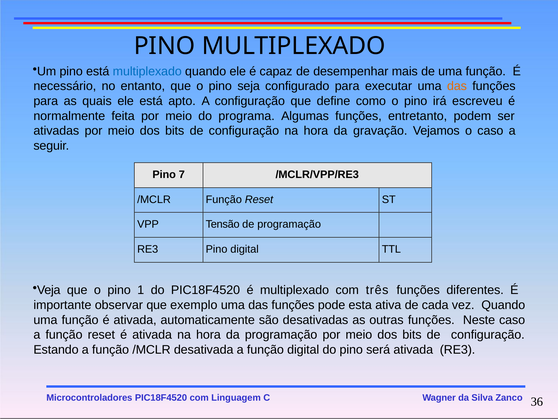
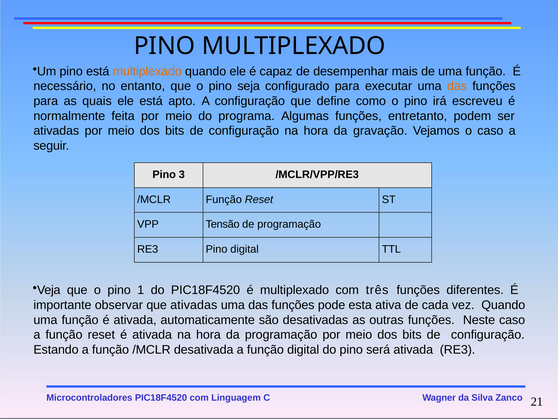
multiplexado colour: blue -> orange (147, 71)
7: 7 -> 3 (182, 174)
que exemplo: exemplo -> ativadas (194, 305)
36: 36 -> 21 (537, 401)
